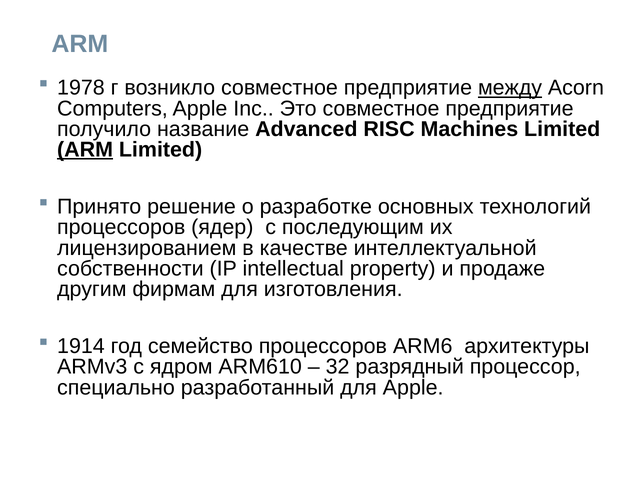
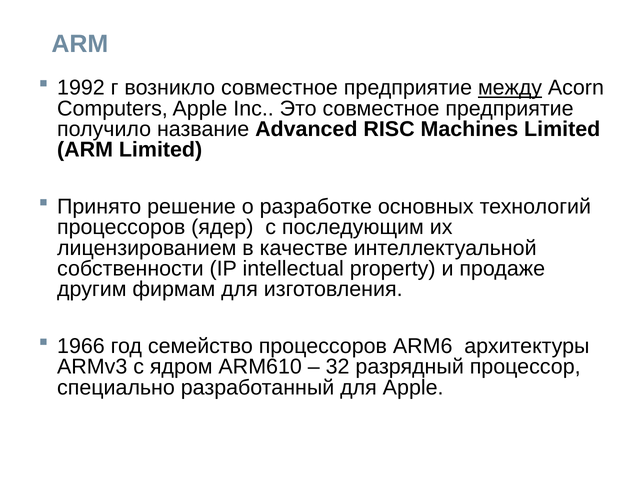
1978: 1978 -> 1992 (81, 88)
ARM underline: present -> none (85, 150)
1914: 1914 -> 1966 (81, 346)
